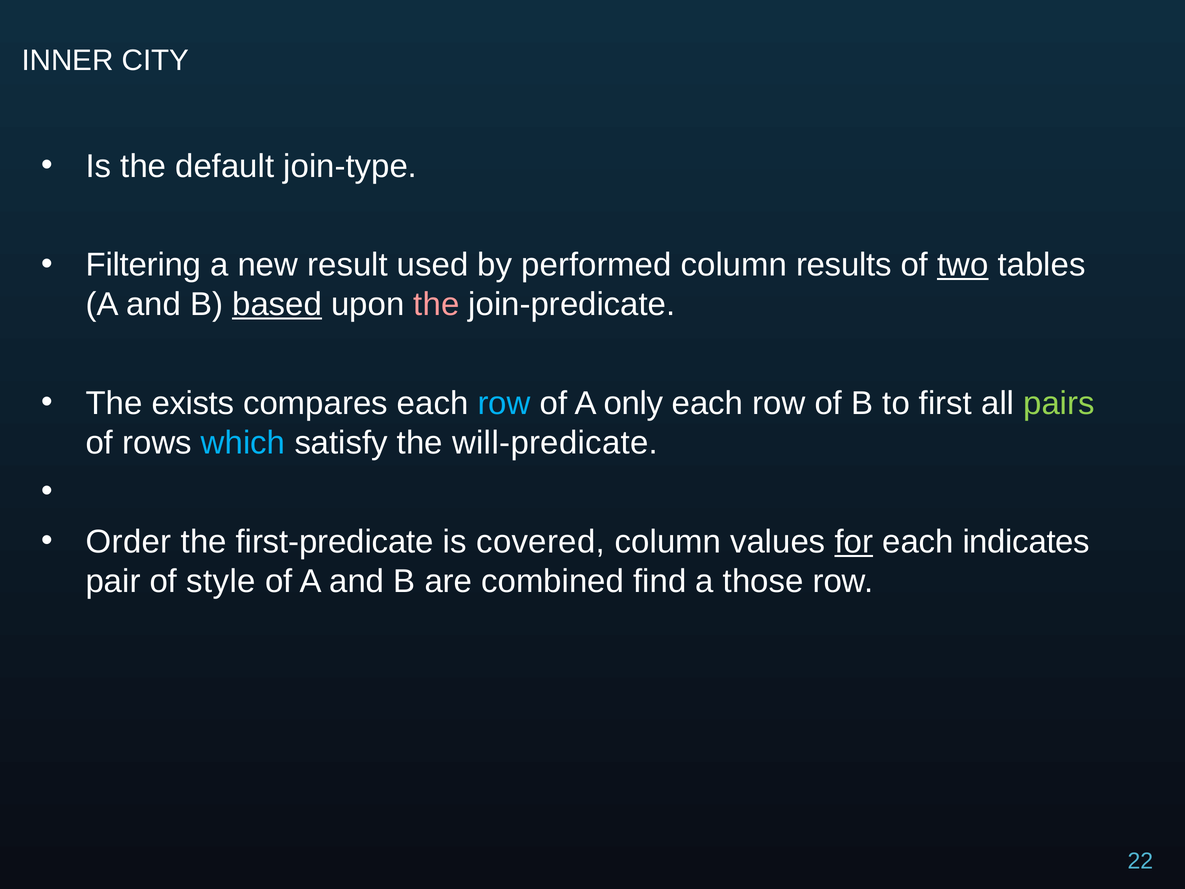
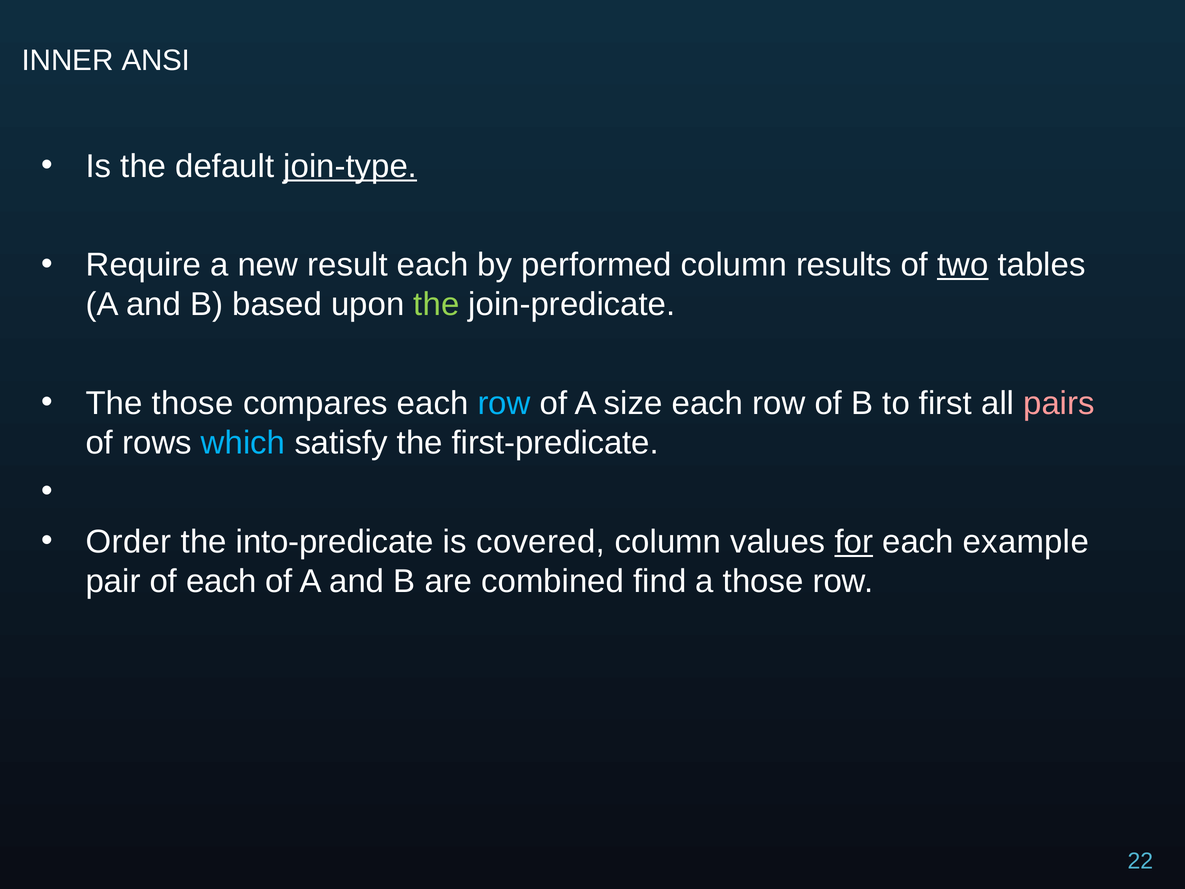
CITY: CITY -> ANSI (156, 60)
join-type underline: none -> present (350, 166)
Filtering: Filtering -> Require (143, 265)
result used: used -> each (433, 265)
based underline: present -> none (277, 304)
the colour: pink -> light green (436, 304)
The exists: exists -> those (193, 403)
only: only -> size (633, 403)
pairs colour: light green -> pink (1059, 403)
will-predicate: will-predicate -> first-predicate (555, 443)
first-predicate: first-predicate -> into-predicate (335, 542)
indicates: indicates -> example (1026, 542)
of style: style -> each (221, 581)
